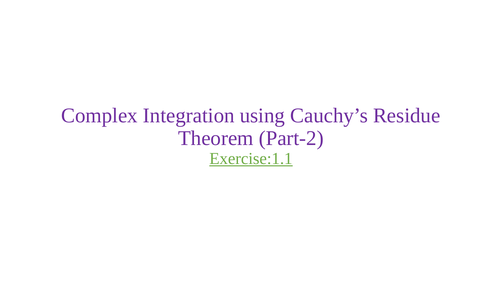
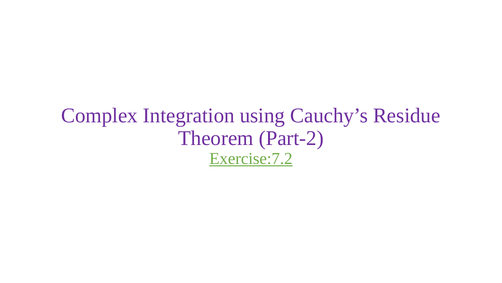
Exercise:1.1: Exercise:1.1 -> Exercise:7.2 (251, 158)
